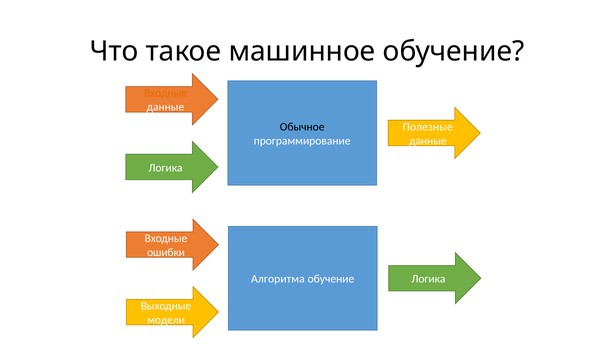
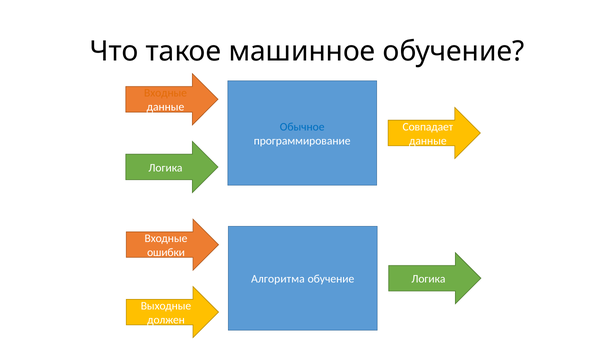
Обычное colour: black -> blue (302, 127)
Полезные: Полезные -> Совпадает (428, 127)
модели: модели -> должен (166, 320)
